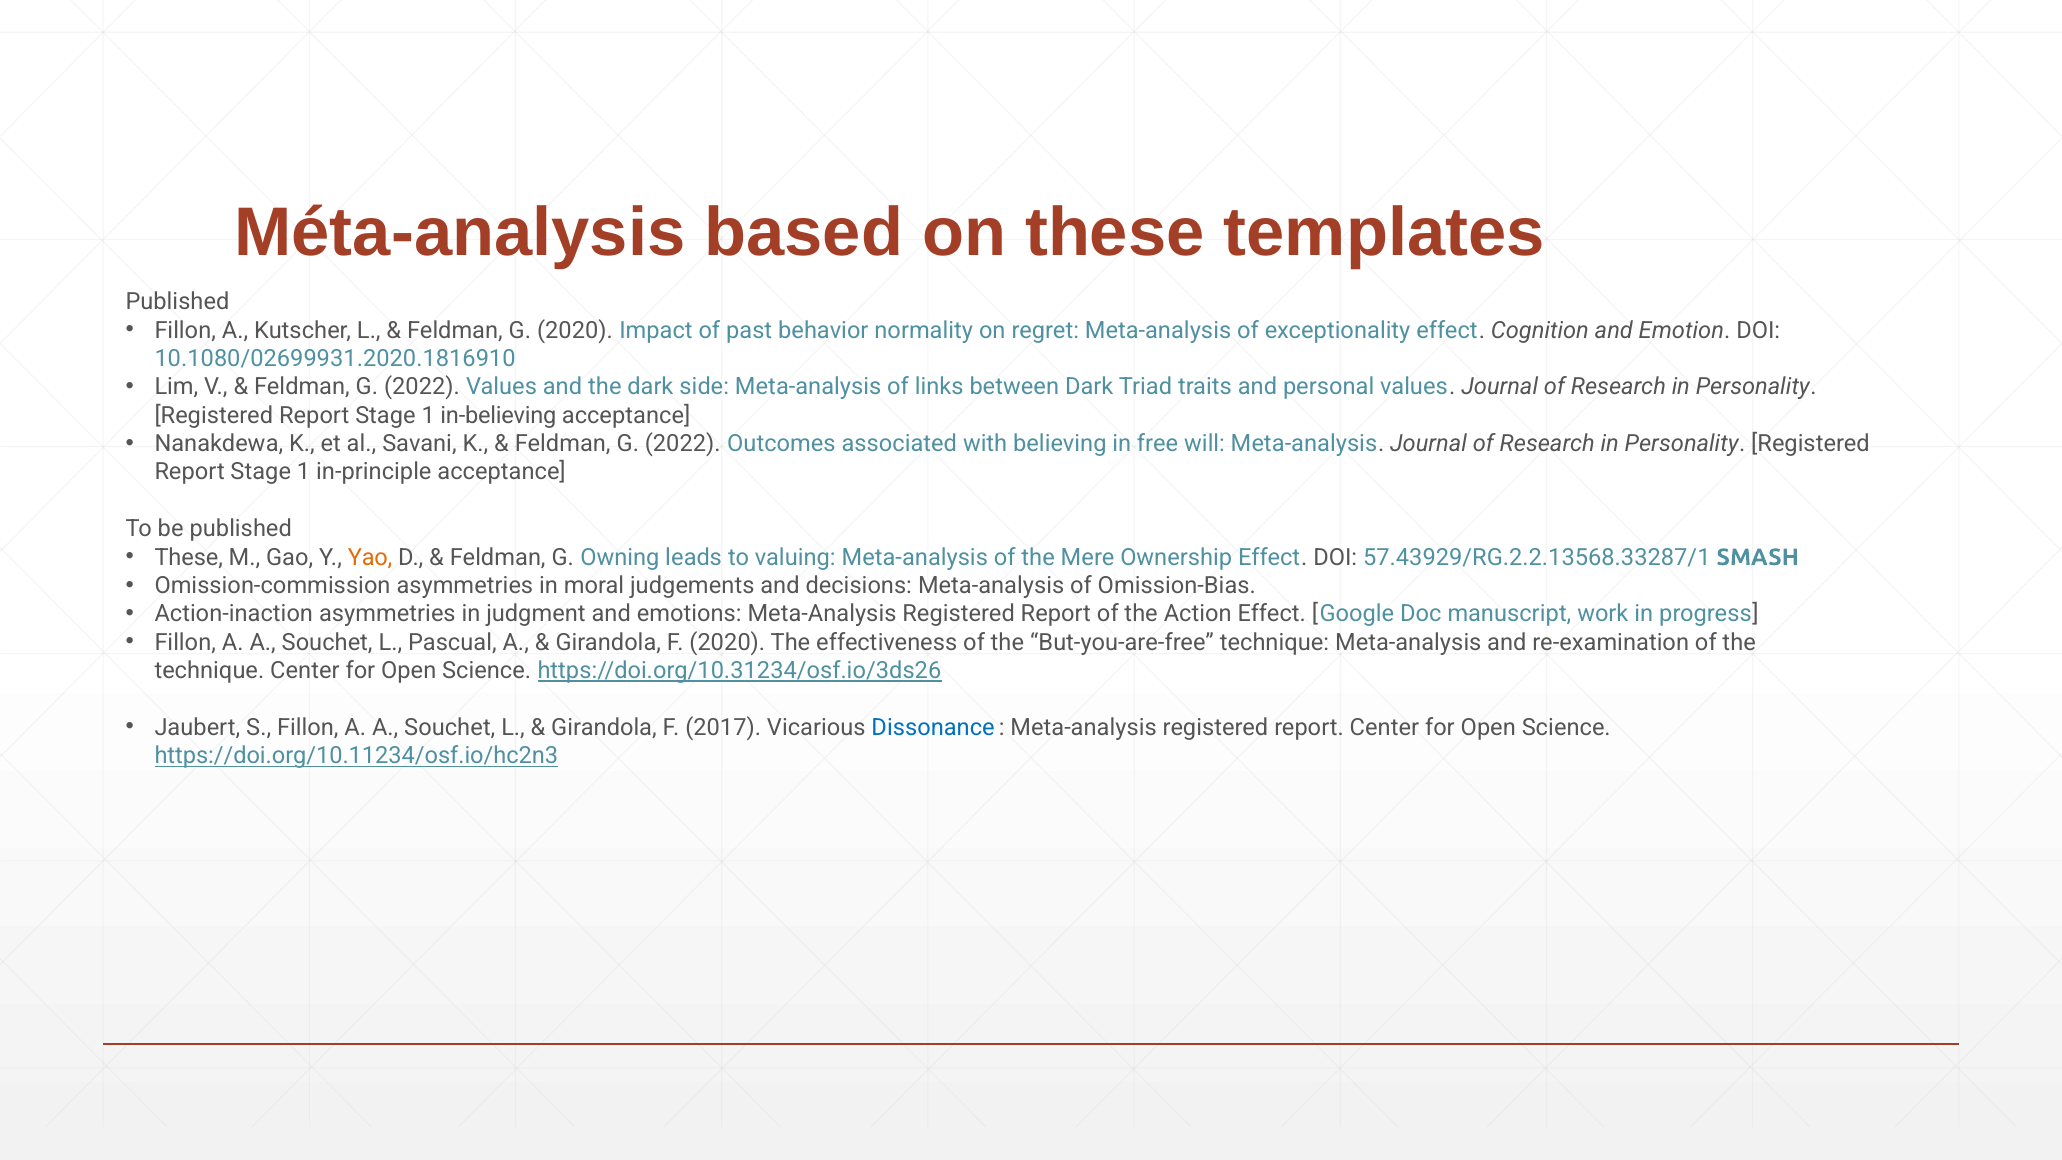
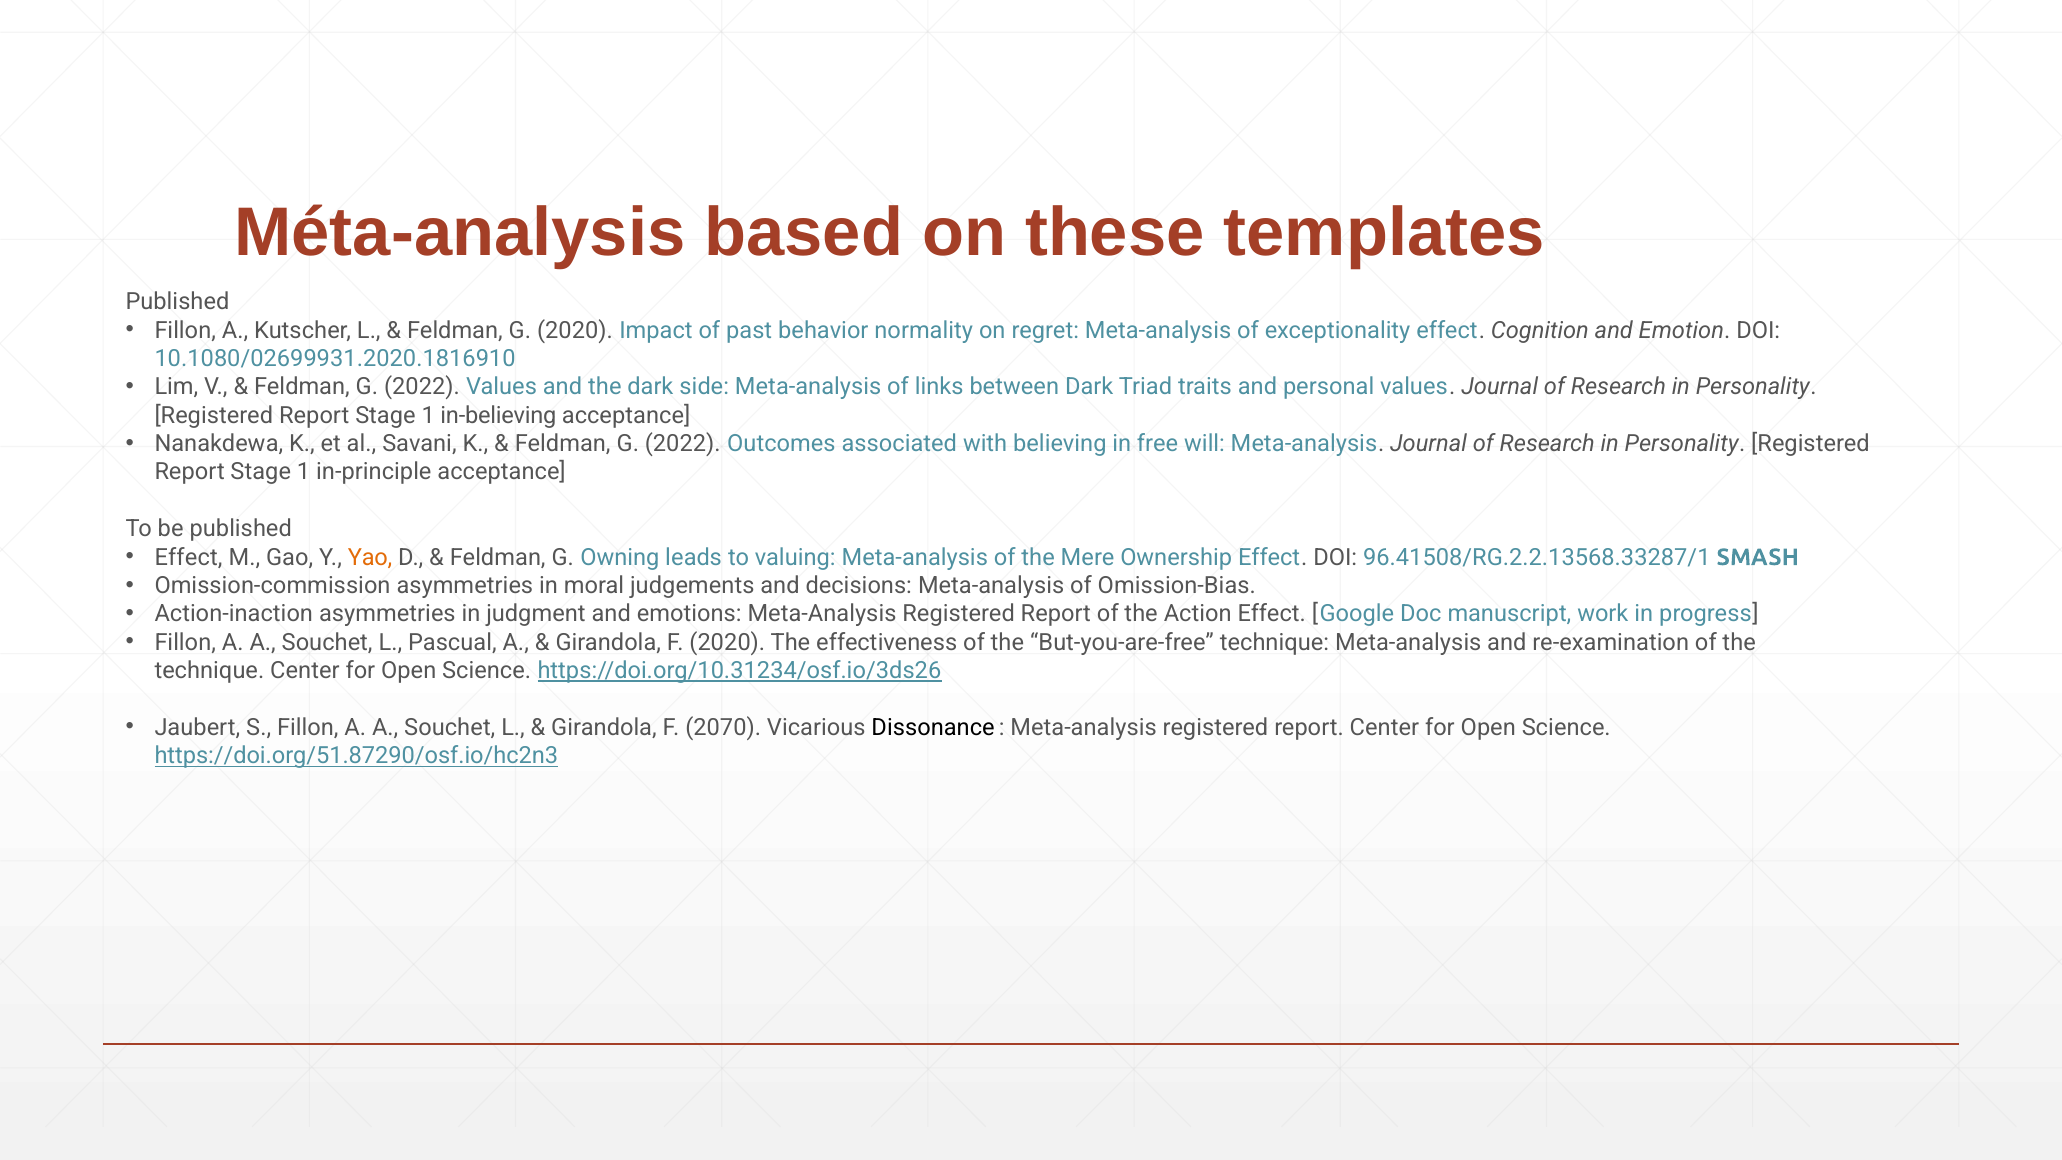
These: These -> Effect (189, 557)
57.43929/RG.2.2.13568.33287/1: 57.43929/RG.2.2.13568.33287/1 -> 96.41508/RG.2.2.13568.33287/1 (1537, 557)
2017: 2017 -> 2070 (723, 727)
Dissonance colour: blue -> black (933, 727)
https://doi.org/10.11234/osf.io/hc2n3: https://doi.org/10.11234/osf.io/hc2n3 -> https://doi.org/51.87290/osf.io/hc2n3 (356, 756)
